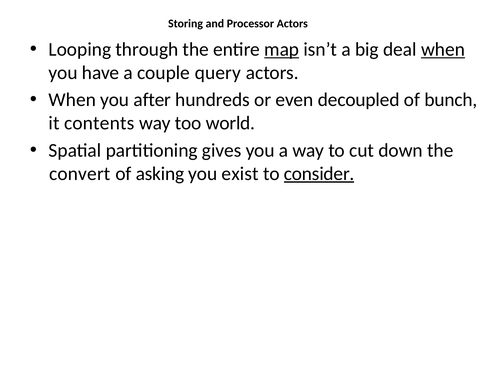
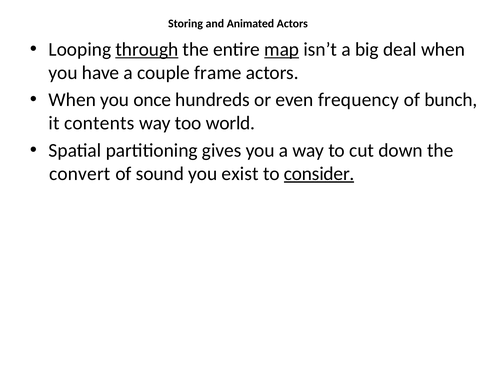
Processor: Processor -> Animated (250, 23)
through underline: none -> present (147, 49)
when underline: present -> none (443, 49)
query: query -> frame (218, 73)
after: after -> once (152, 100)
decoupled: decoupled -> frequency (359, 100)
asking: asking -> sound (160, 173)
